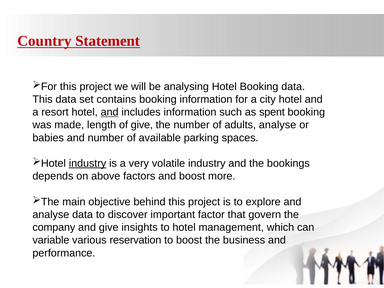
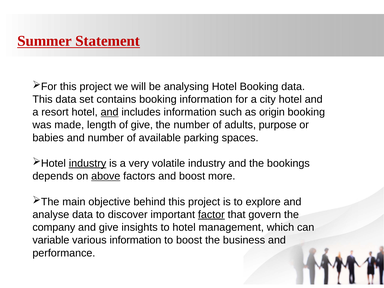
Country: Country -> Summer (45, 41)
spent: spent -> origin (272, 112)
adults analyse: analyse -> purpose (278, 125)
above underline: none -> present (106, 176)
factor underline: none -> present (211, 215)
various reservation: reservation -> information (135, 240)
